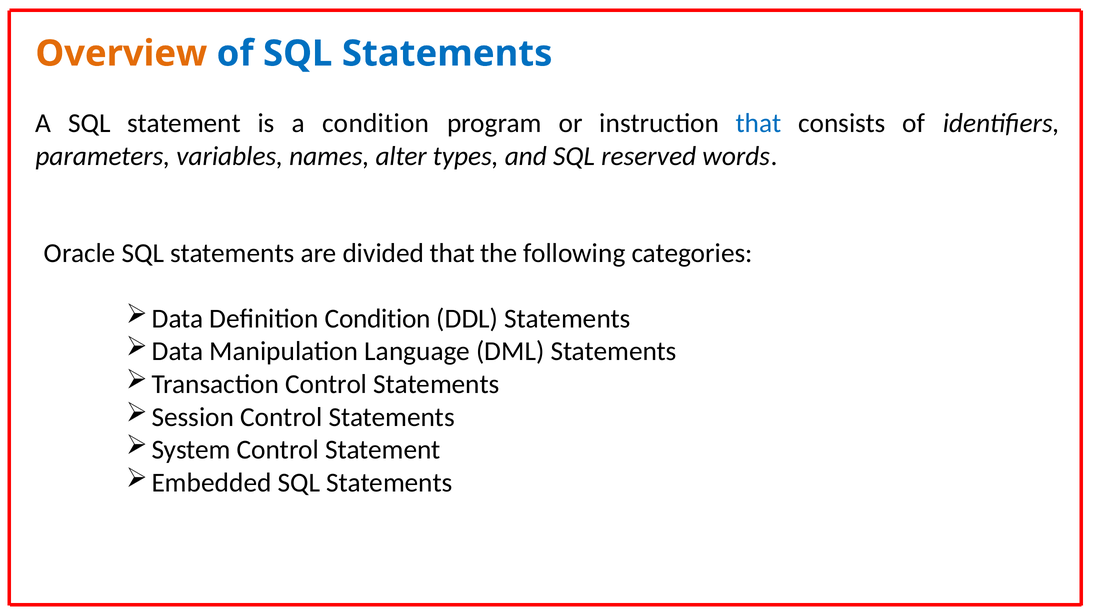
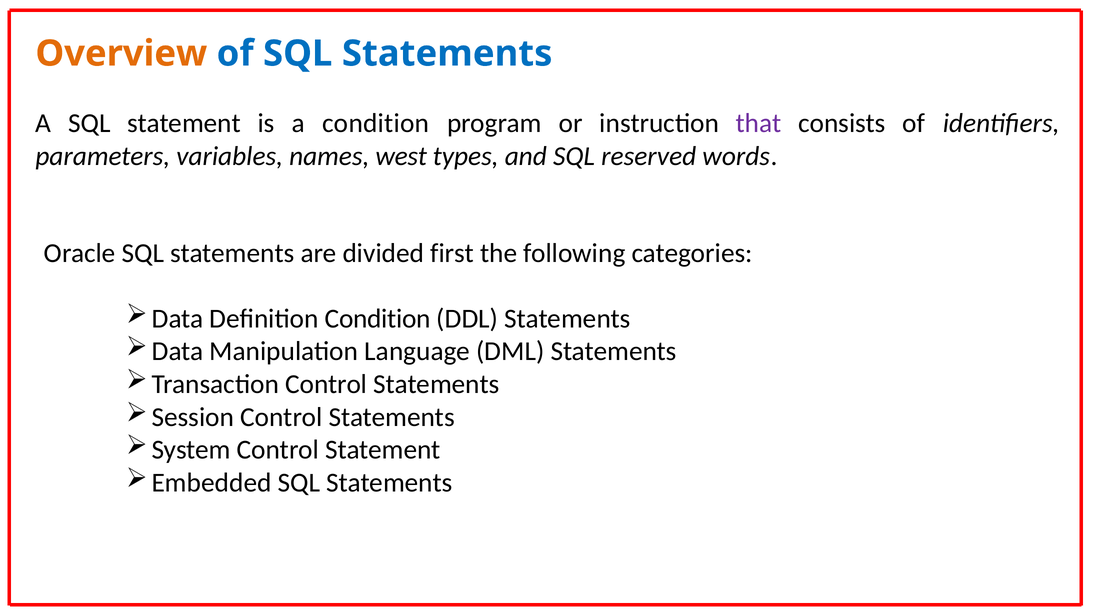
that colour: blue -> purple (759, 123)
alter: alter -> west (401, 156)
divided that: that -> first (452, 253)
